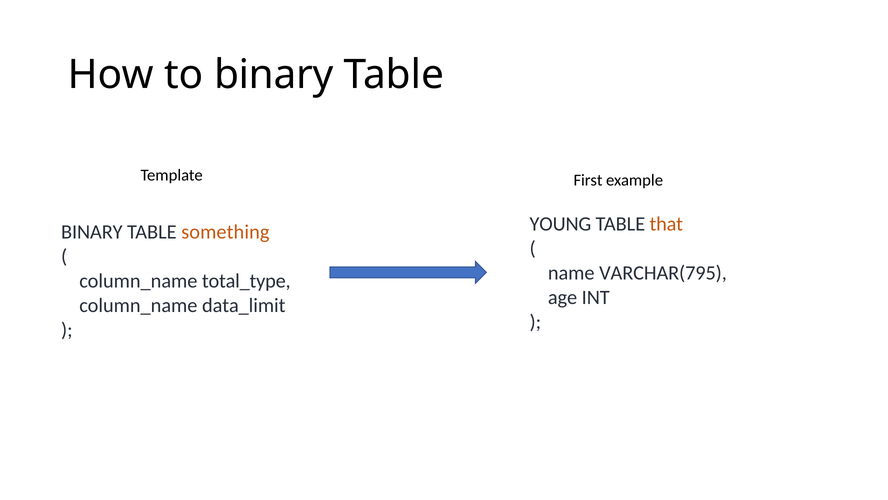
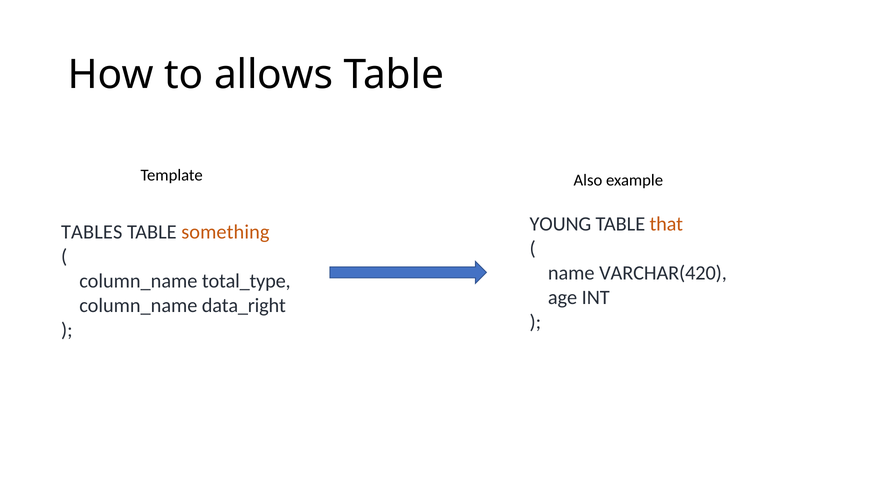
to binary: binary -> allows (274, 75)
First: First -> Also (588, 180)
BINARY: BINARY -> TABLES (92, 232)
VARCHAR(795: VARCHAR(795 -> VARCHAR(420 (663, 273)
data_limit: data_limit -> data_right (244, 305)
